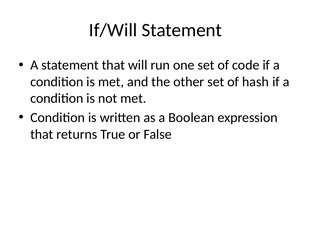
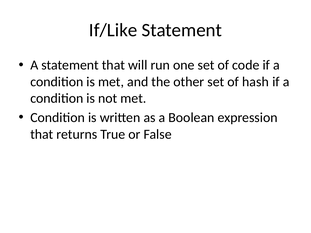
If/Will: If/Will -> If/Like (113, 30)
